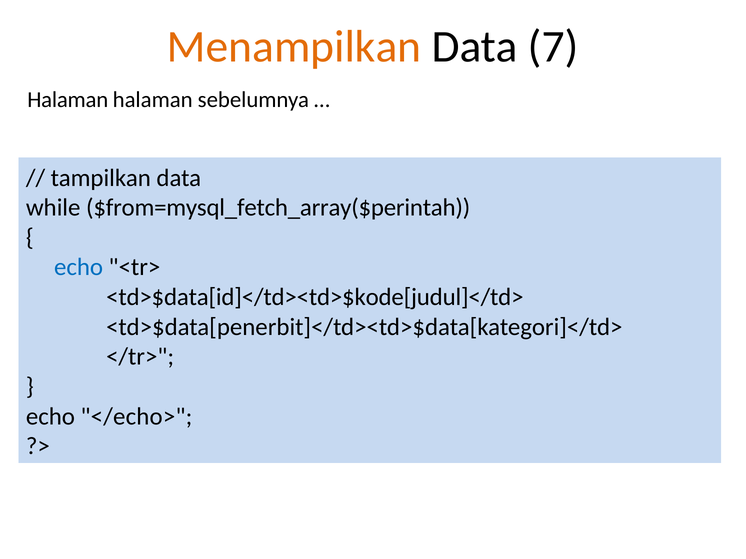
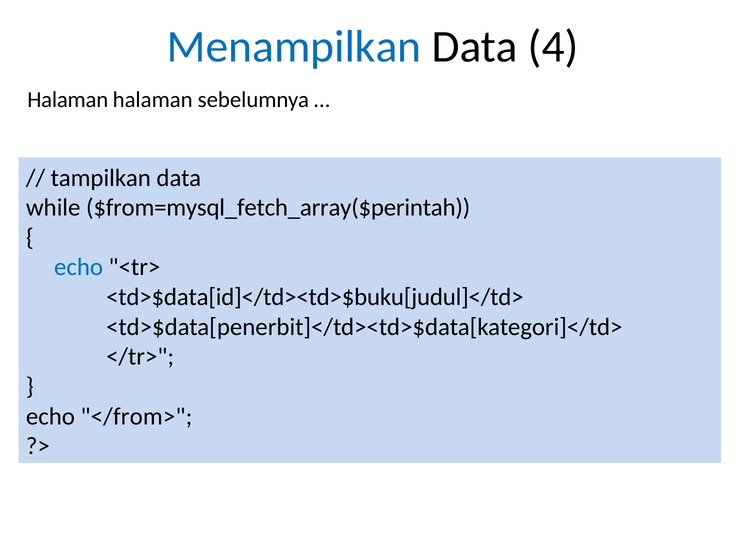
Menampilkan colour: orange -> blue (294, 47)
7: 7 -> 4 (553, 47)
<td>$data[id]</td><td>$kode[judul]</td>: <td>$data[id]</td><td>$kode[judul]</td> -> <td>$data[id]</td><td>$buku[judul]</td> (315, 297)
</echo>: </echo> -> </from> (136, 417)
